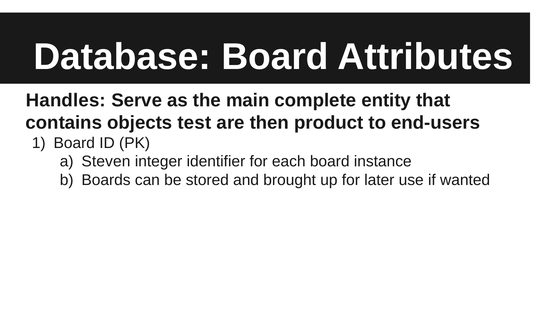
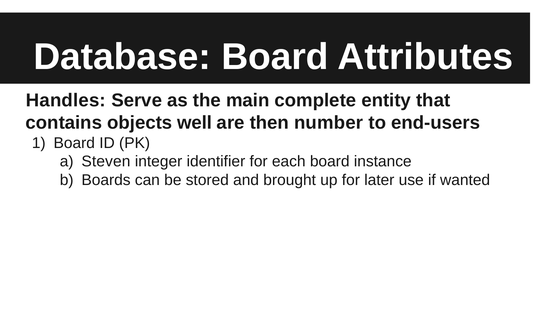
test: test -> well (195, 123)
product: product -> number (329, 123)
